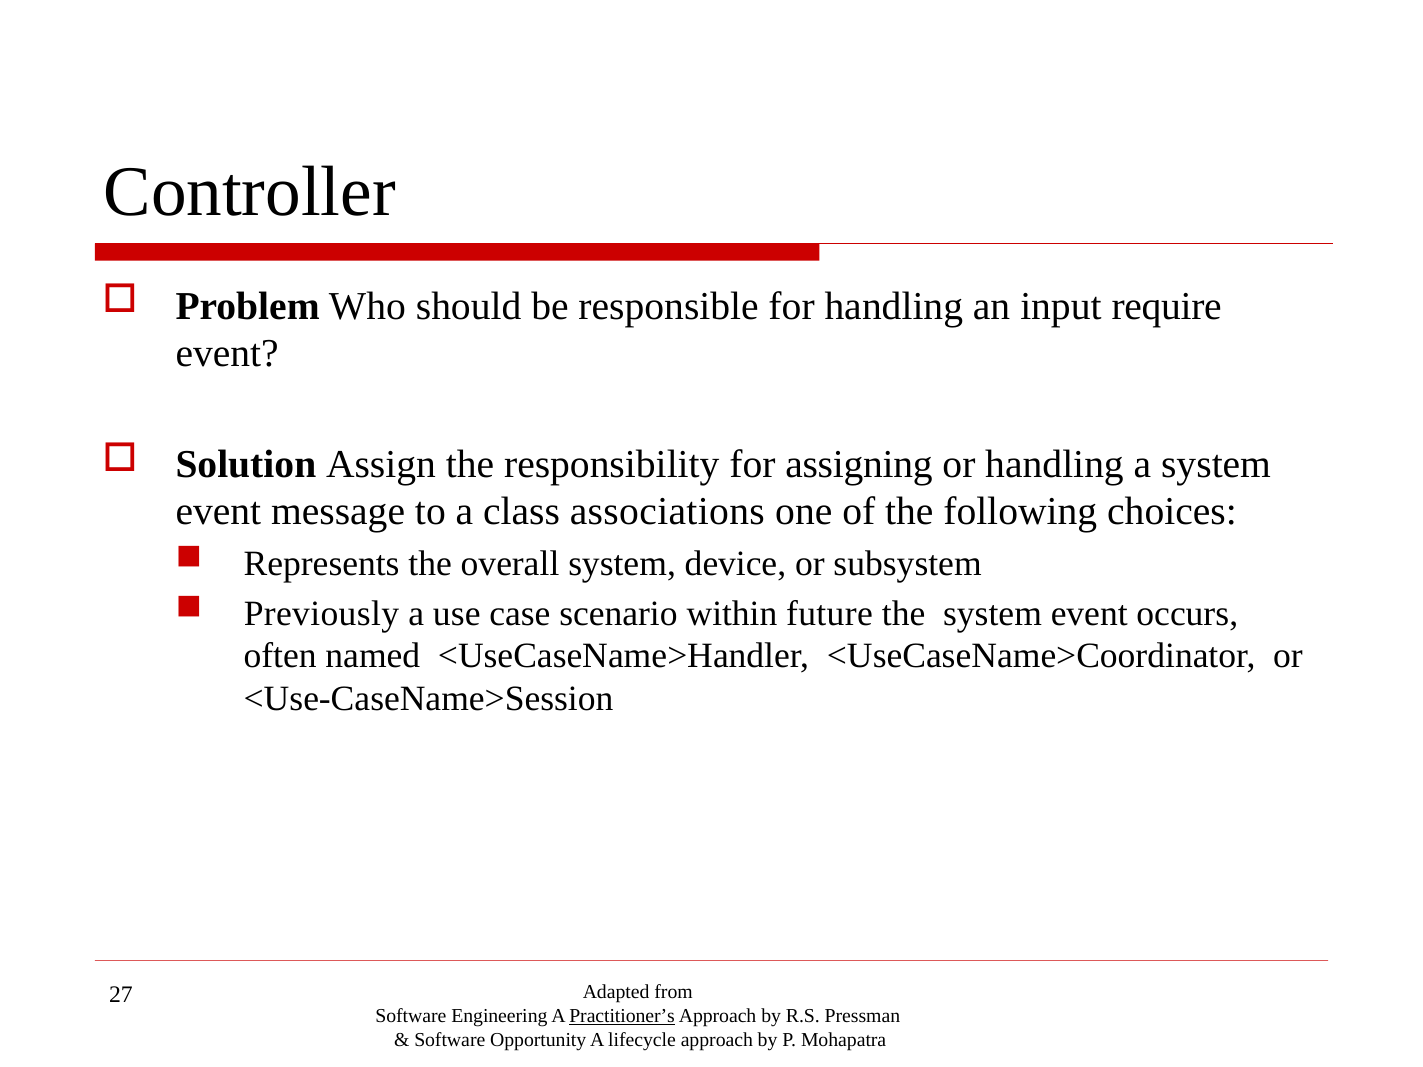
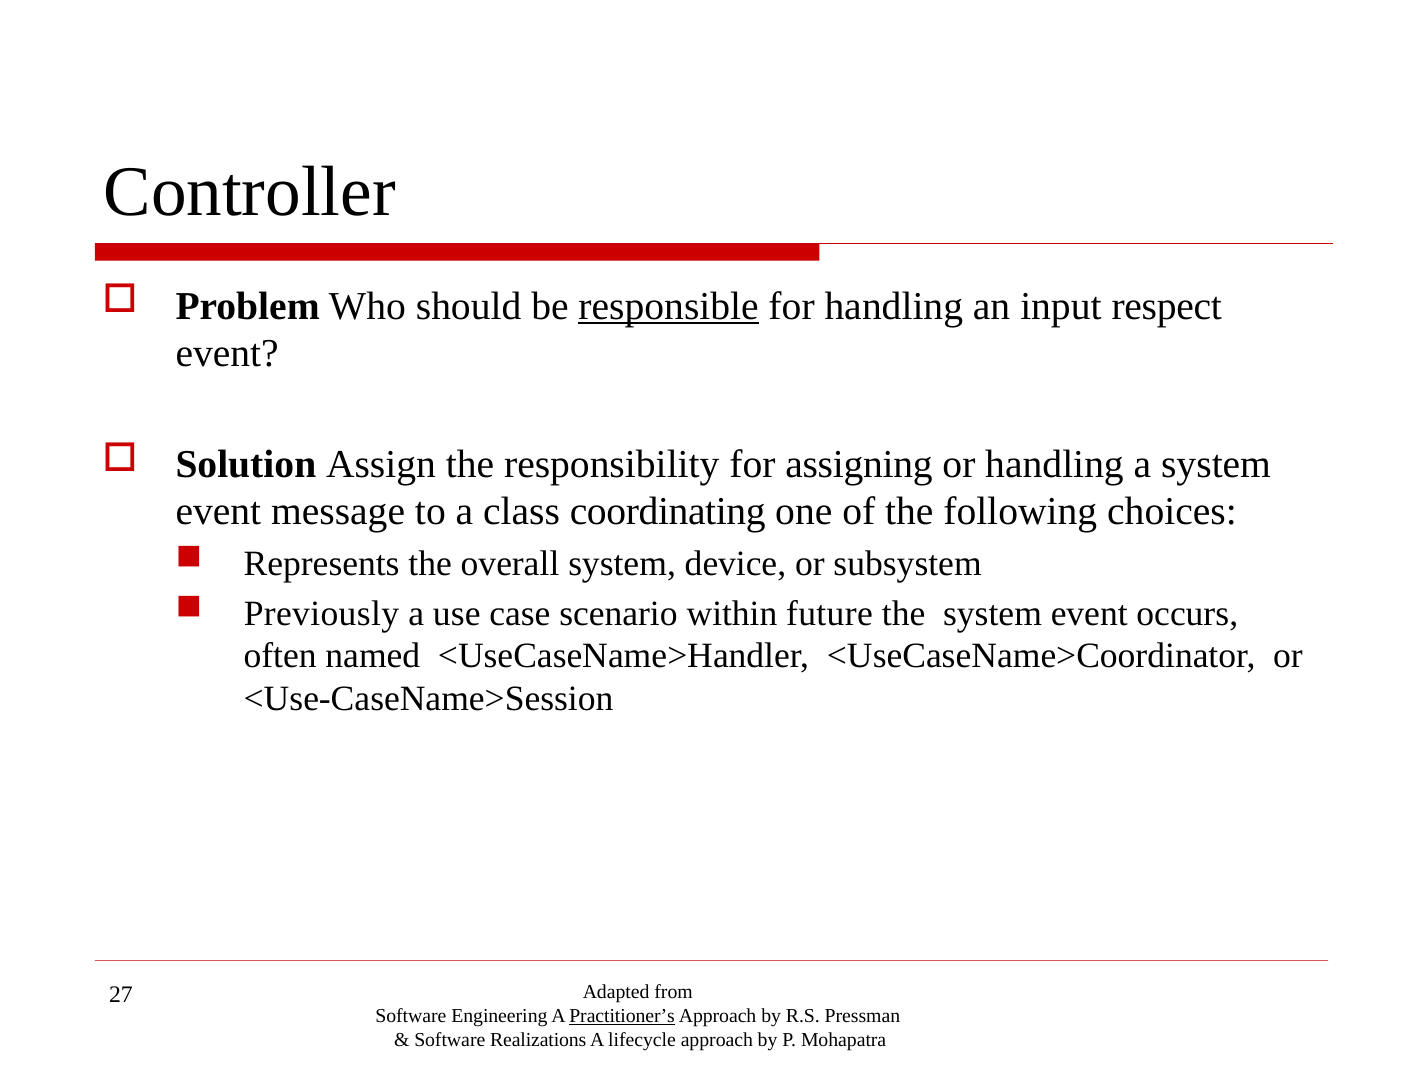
responsible underline: none -> present (669, 306)
require: require -> respect (1167, 306)
associations: associations -> coordinating (668, 512)
Opportunity: Opportunity -> Realizations (538, 1040)
